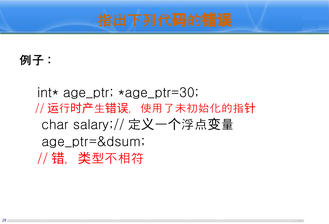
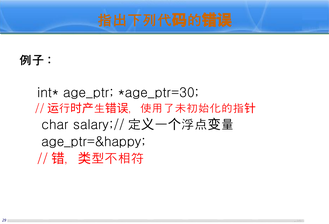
age_ptr=&dsum: age_ptr=&dsum -> age_ptr=&happy (94, 142)
